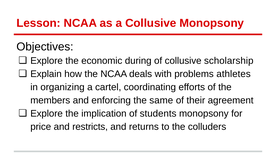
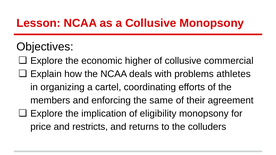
during: during -> higher (138, 61)
scholarship: scholarship -> commercial (229, 61)
students: students -> eligibility (158, 114)
